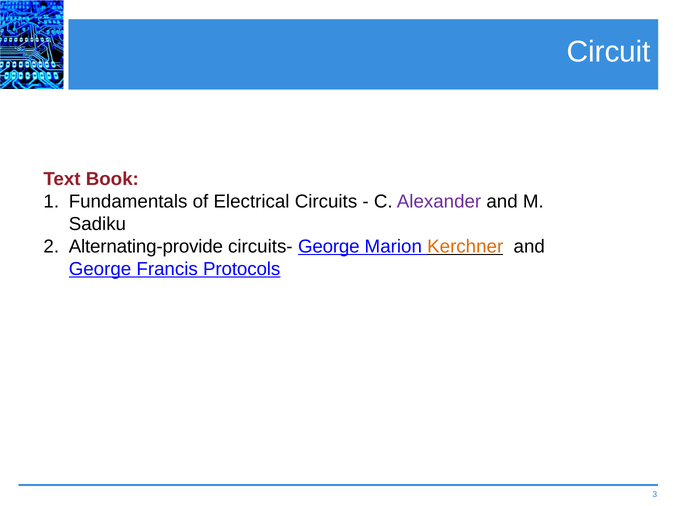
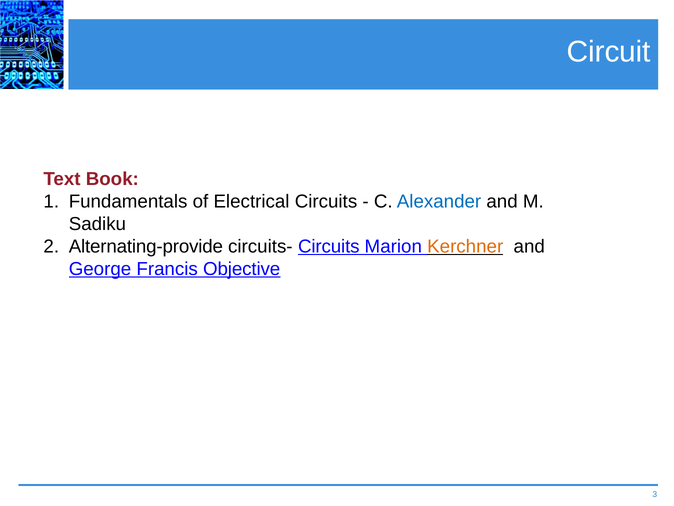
Alexander colour: purple -> blue (439, 201)
circuits- George: George -> Circuits (329, 246)
Protocols: Protocols -> Objective (242, 269)
